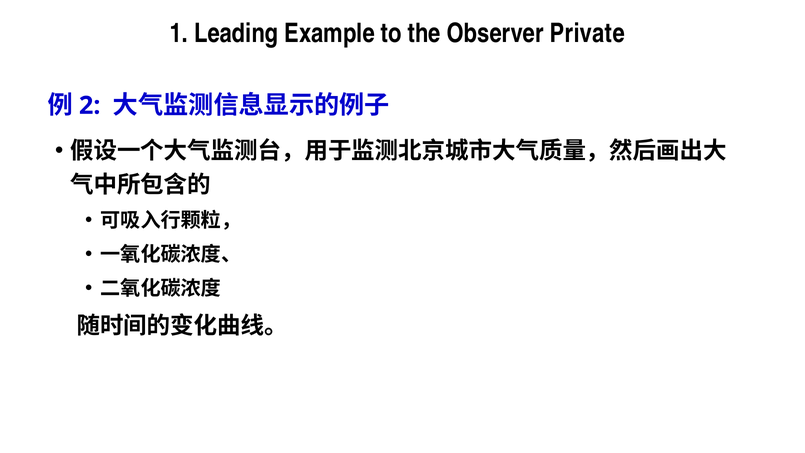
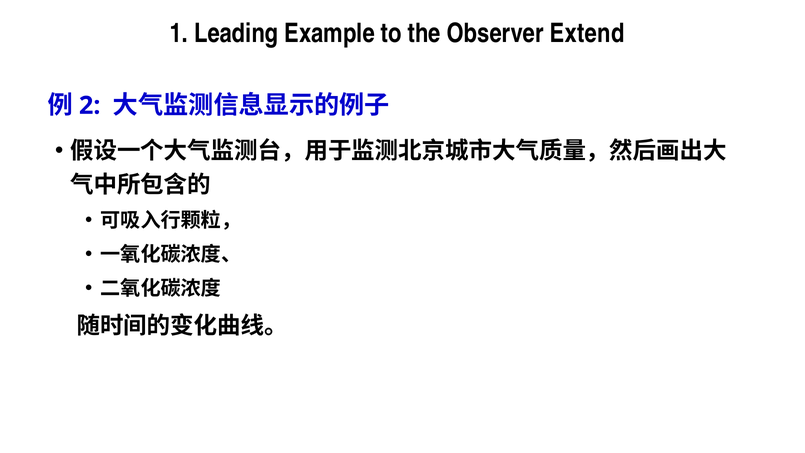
Private: Private -> Extend (587, 33)
